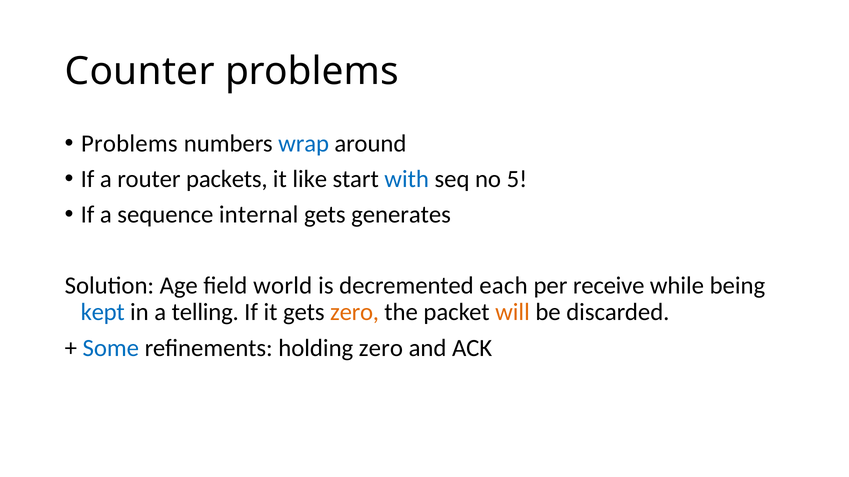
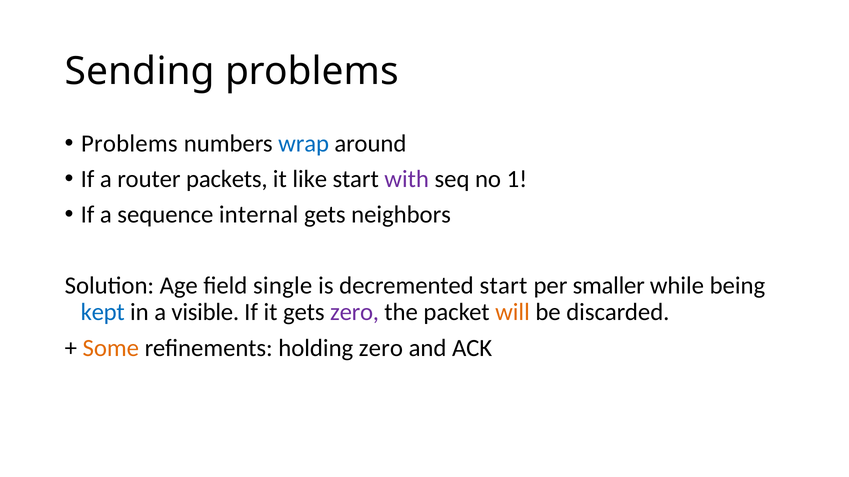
Counter: Counter -> Sending (140, 71)
with colour: blue -> purple (407, 179)
5: 5 -> 1 (517, 179)
generates: generates -> neighbors (401, 215)
world: world -> single (283, 286)
decremented each: each -> start (503, 286)
receive: receive -> smaller (609, 286)
telling: telling -> visible (205, 313)
zero colour: orange -> purple (355, 313)
Some colour: blue -> orange (111, 348)
